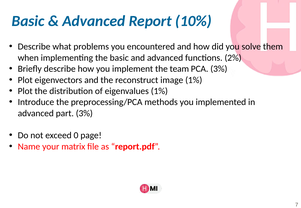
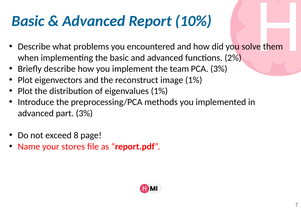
0: 0 -> 8 (76, 136)
matrix: matrix -> stores (73, 147)
